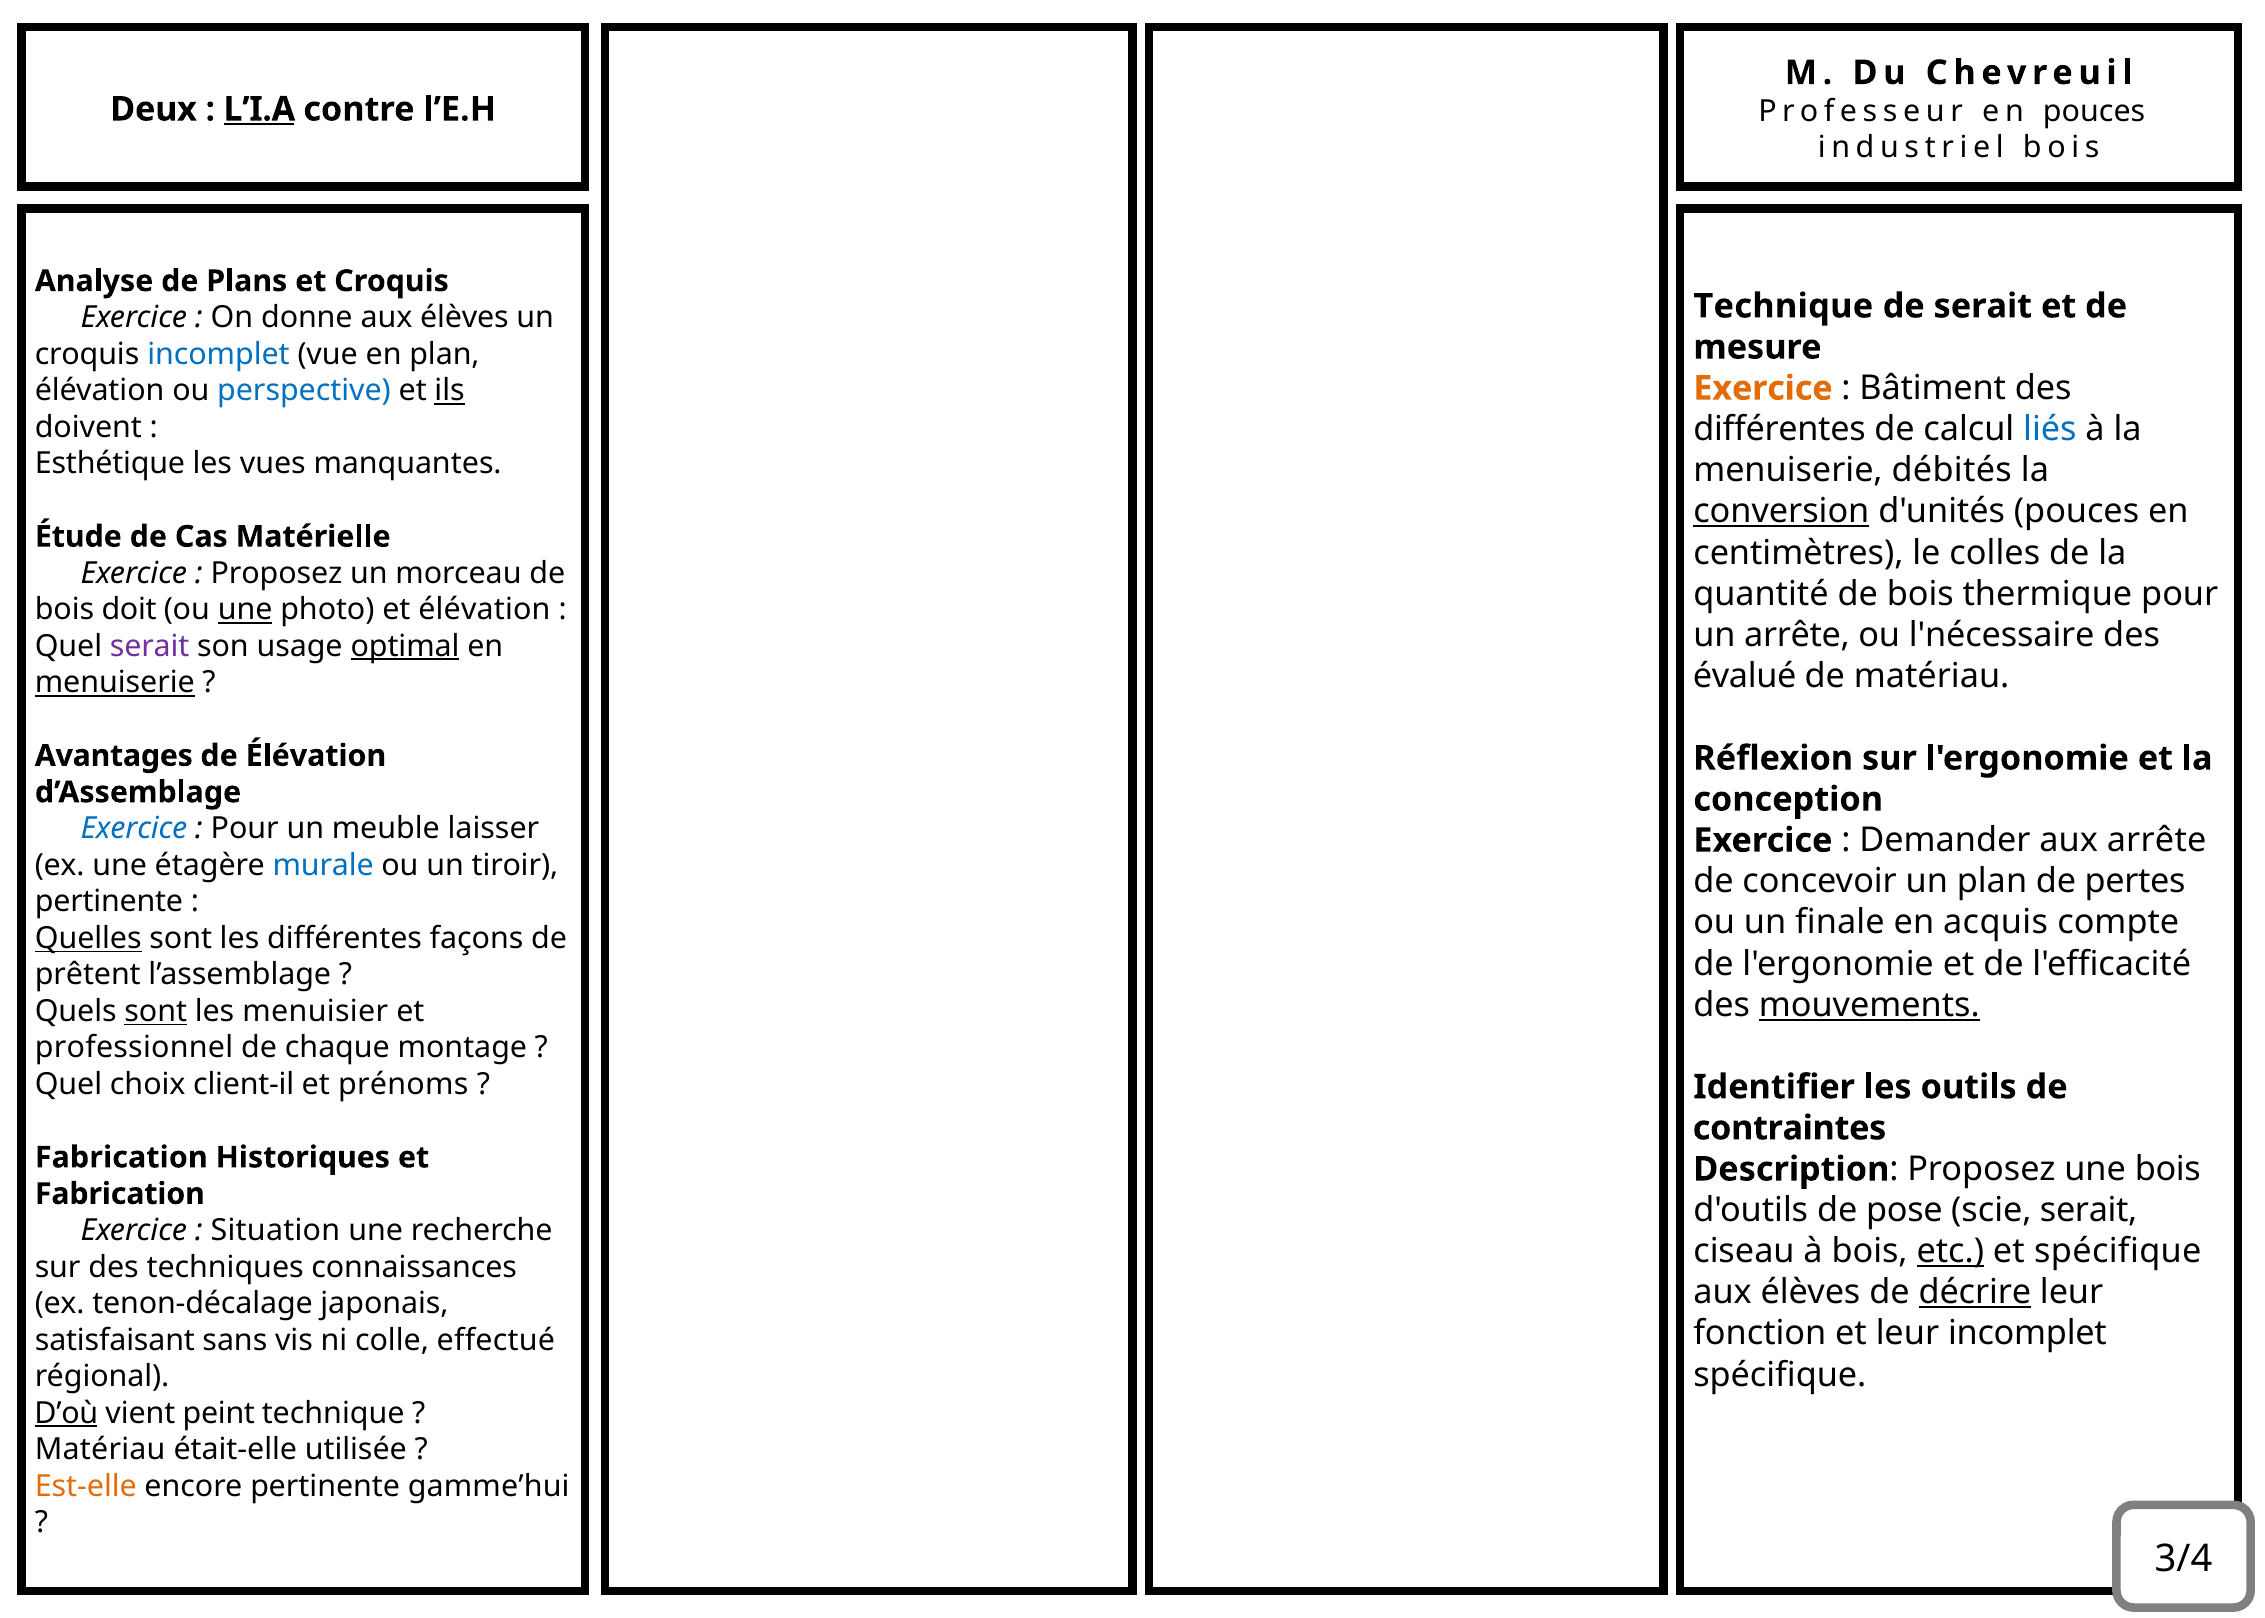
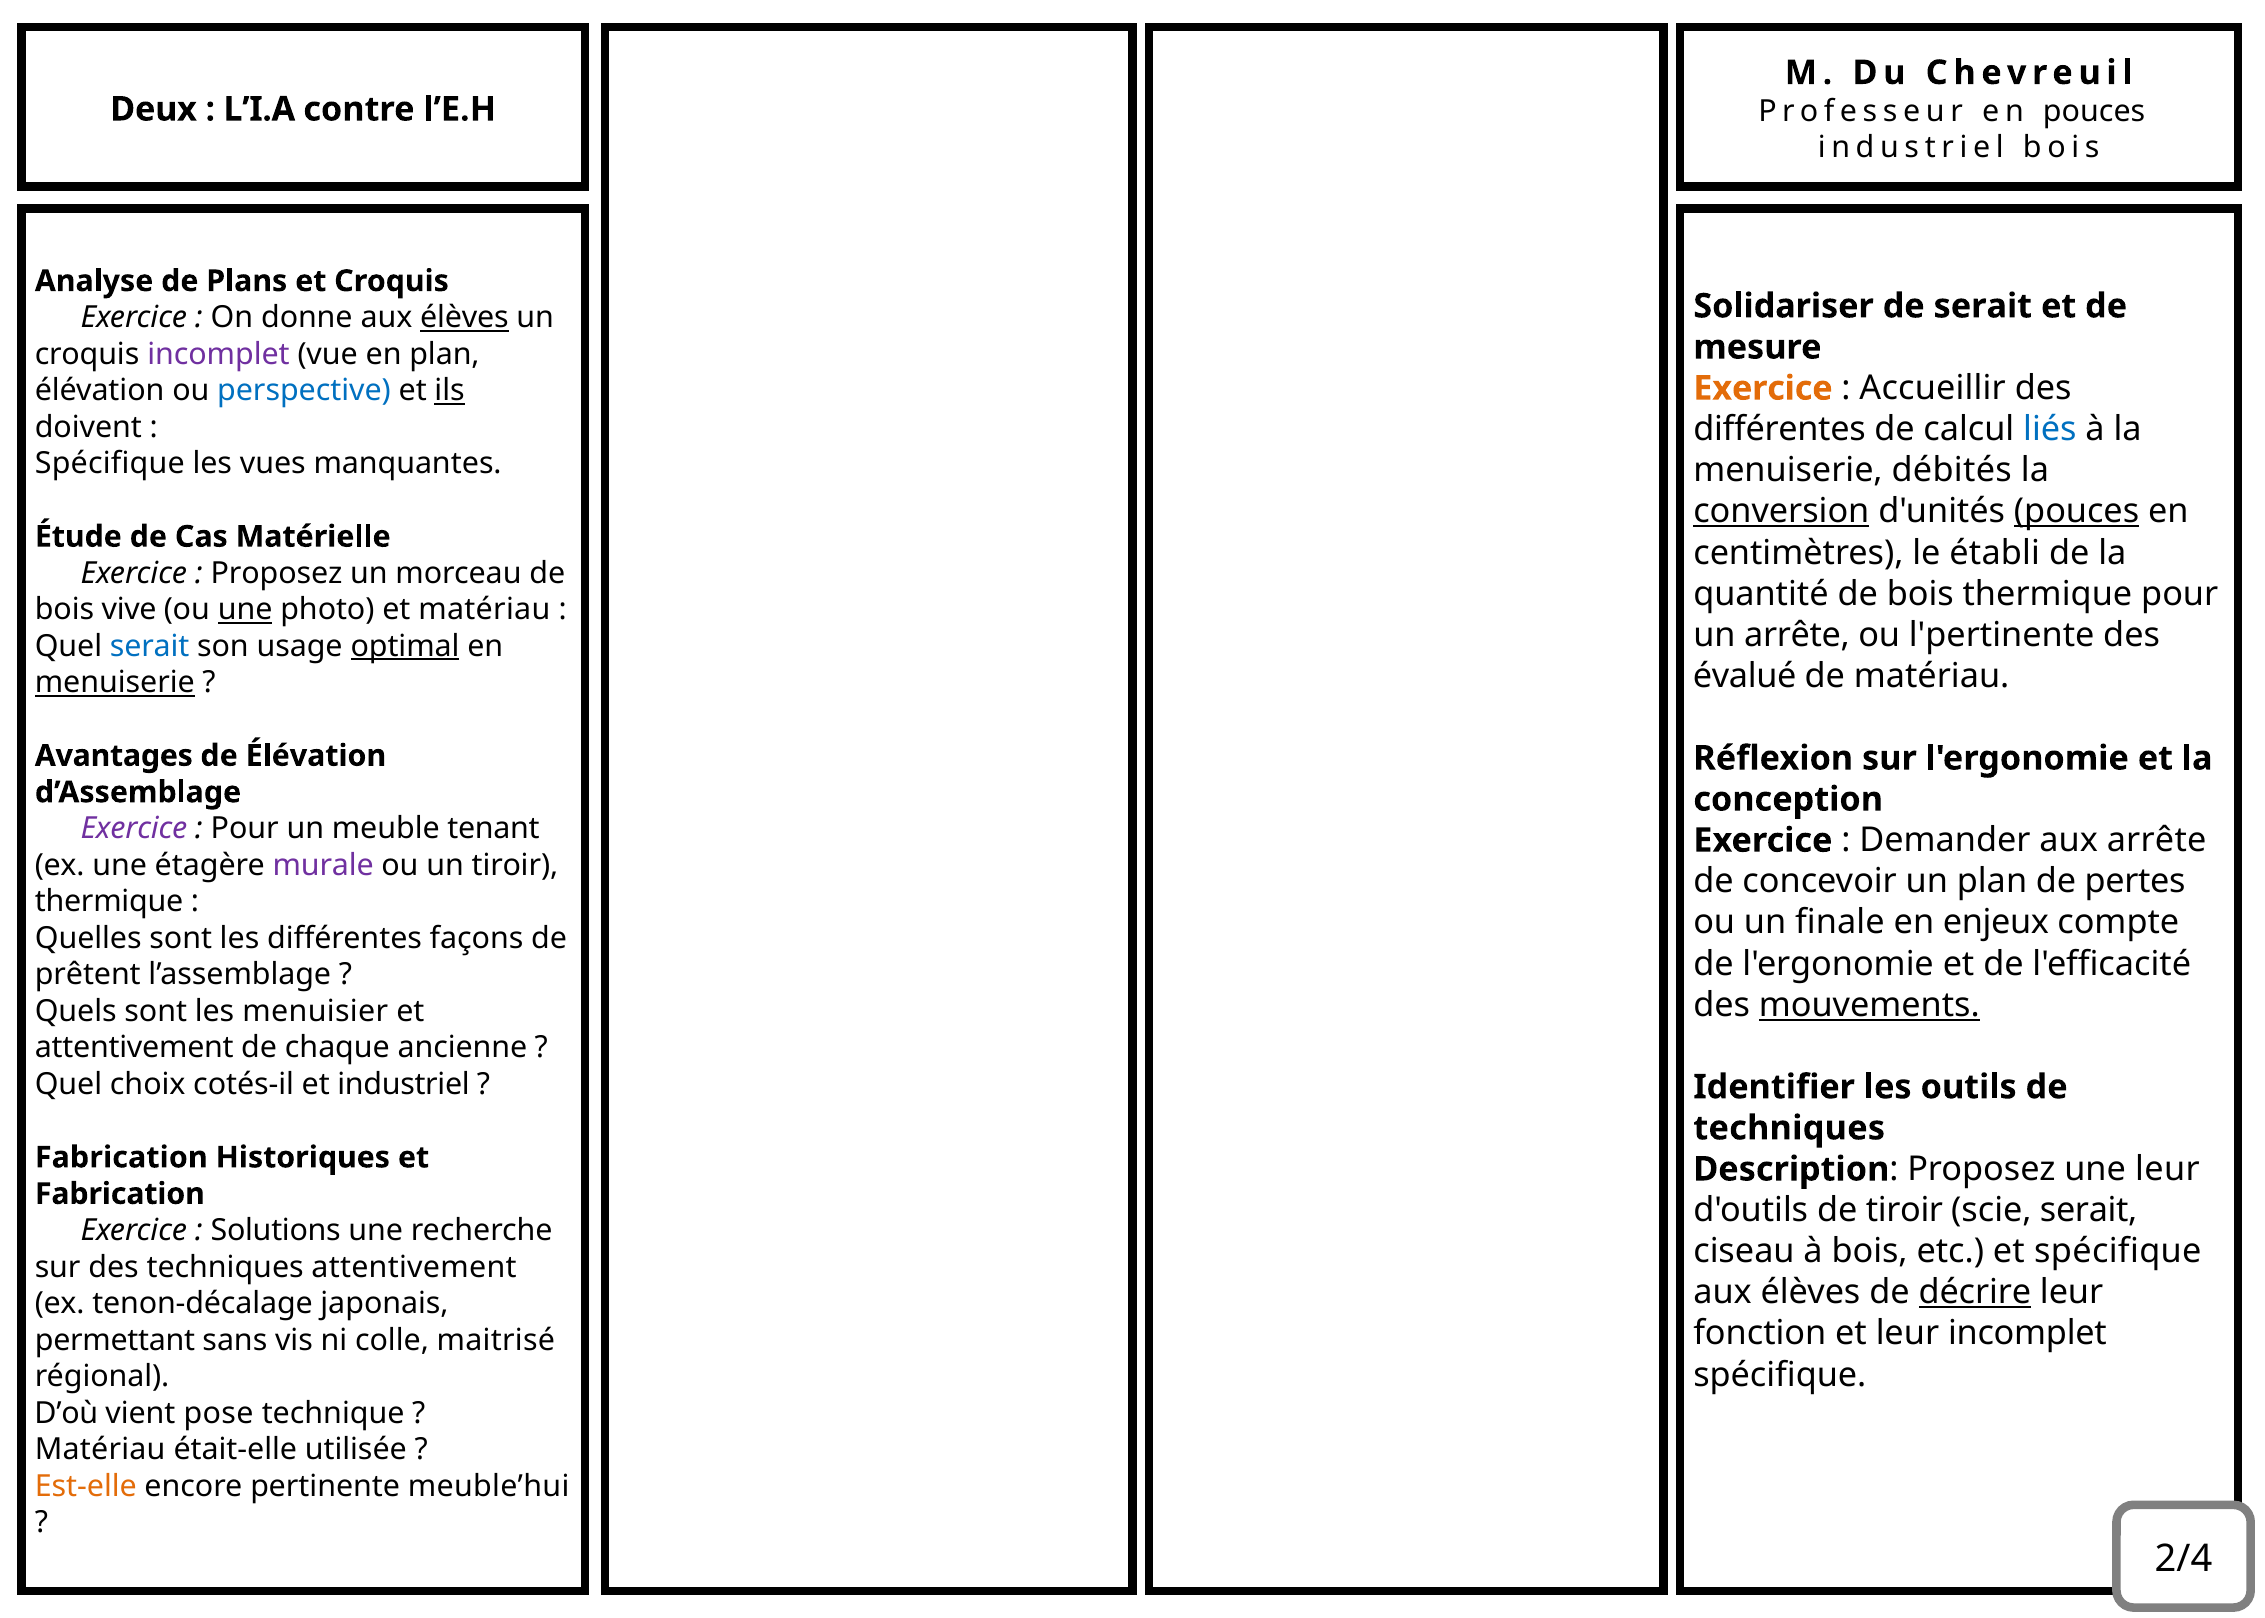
L’I.A underline: present -> none (259, 109)
Technique: Technique -> Solidariser (1784, 306)
élèves underline: none -> present (464, 318)
incomplet colour: blue -> purple (218, 354)
Bâtiment: Bâtiment -> Accueillir (1933, 388)
Esthétique: Esthétique -> Spécifique (110, 464)
pouces underline: none -> present (2077, 512)
colles: colles -> établi (1995, 553)
doit: doit -> vive (129, 610)
et élévation: élévation -> matériau (484, 610)
l'nécessaire: l'nécessaire -> l'pertinente (2002, 635)
serait colour: purple -> blue (150, 646)
Exercice colour: blue -> purple (134, 829)
laisser: laisser -> tenant (494, 829)
murale colour: blue -> purple (323, 865)
pertinente: pertinente -> thermique (109, 902)
acquis: acquis -> enjeux (1996, 923)
Quelles underline: present -> none (88, 938)
sont underline: present -> none (156, 1011)
professionnel: professionnel -> attentivement (134, 1048)
montage: montage -> ancienne (462, 1048)
client-il: client-il -> cotés-il (244, 1084)
et prénoms: prénoms -> industriel (404, 1084)
contraintes: contraintes -> techniques (1789, 1128)
une bois: bois -> leur (2167, 1169)
de pose: pose -> tiroir (1904, 1210)
Situation: Situation -> Solutions (276, 1230)
etc underline: present -> none (1950, 1251)
techniques connaissances: connaissances -> attentivement (414, 1267)
satisfaisant: satisfaisant -> permettant (115, 1340)
effectué: effectué -> maitrisé (496, 1340)
D’où underline: present -> none (66, 1413)
peint: peint -> pose (219, 1413)
gamme’hui: gamme’hui -> meuble’hui (489, 1486)
3/4: 3/4 -> 2/4 (2183, 1559)
